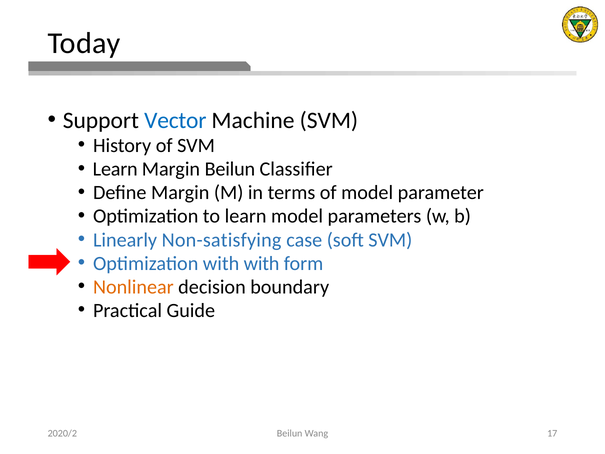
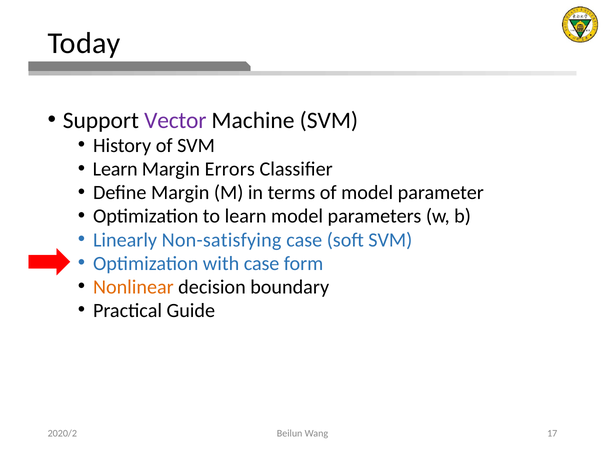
Vector colour: blue -> purple (175, 120)
Margin Beilun: Beilun -> Errors (230, 169)
with with: with -> case (262, 263)
